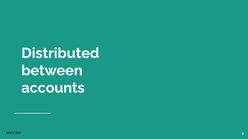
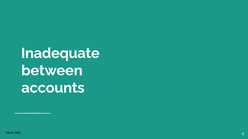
Distributed: Distributed -> Inadequate (60, 53)
